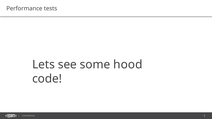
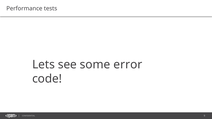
hood: hood -> error (128, 65)
